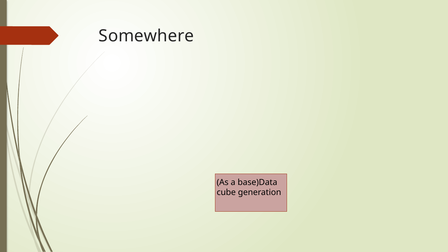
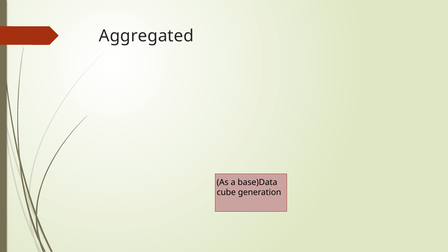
Somewhere: Somewhere -> Aggregated (146, 36)
